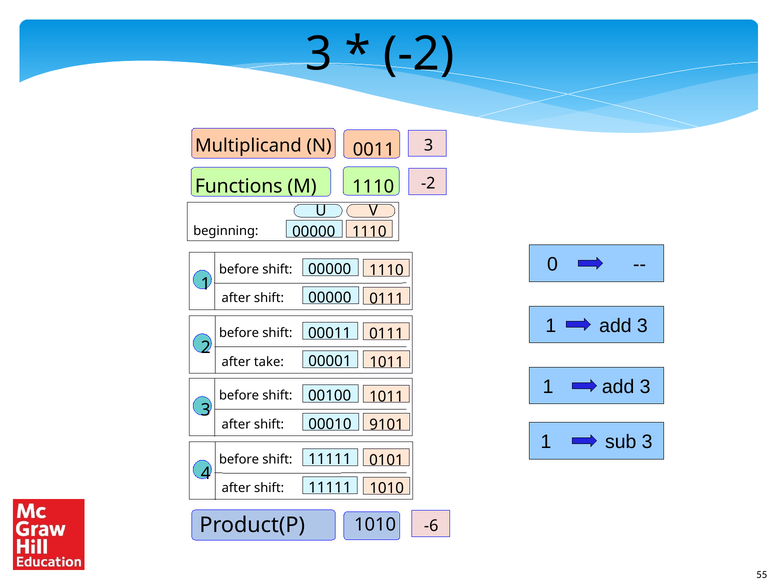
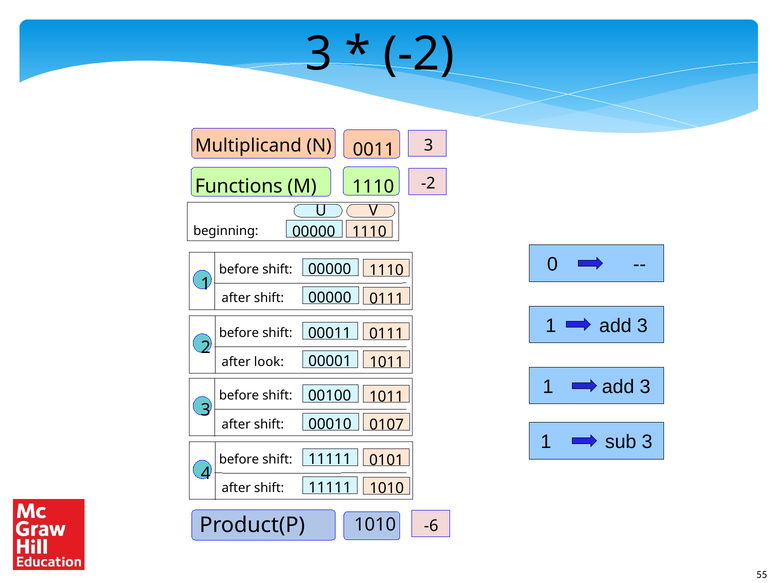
take: take -> look (269, 362)
9101: 9101 -> 0107 (387, 425)
